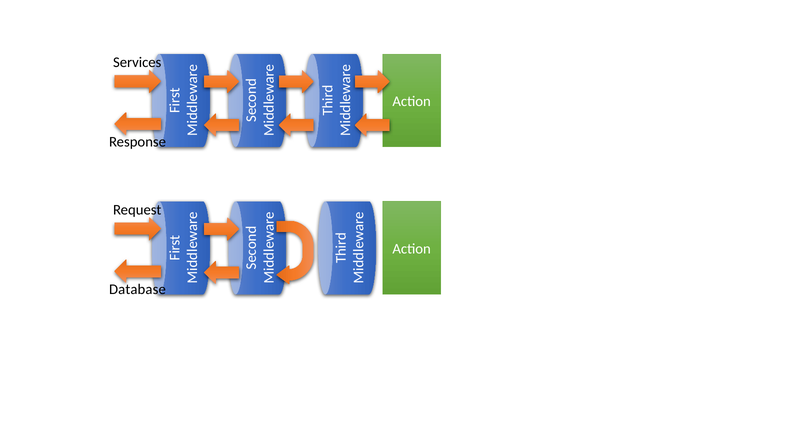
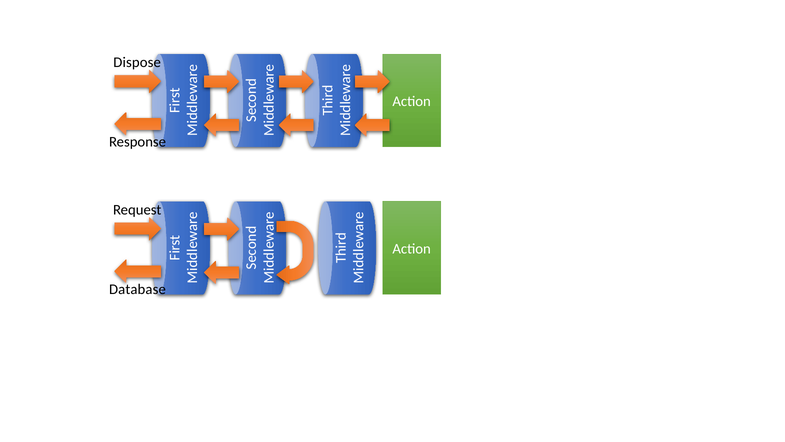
Services: Services -> Dispose (137, 62)
